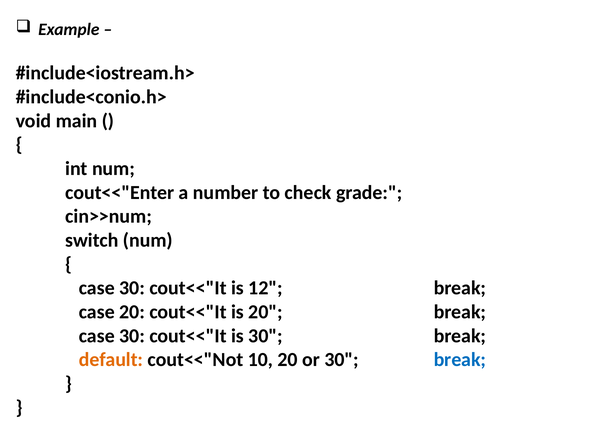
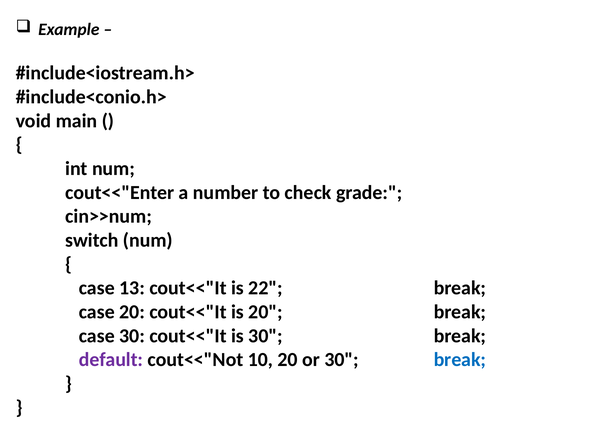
30: 30 -> 13 (132, 288)
12: 12 -> 22 (266, 288)
default colour: orange -> purple (111, 360)
